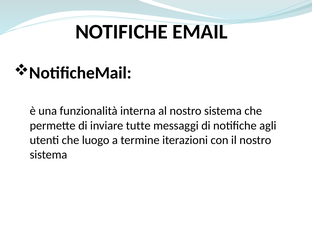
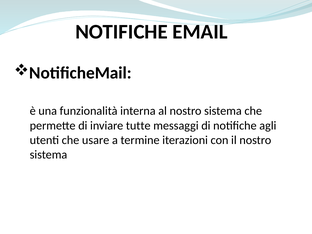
luogo: luogo -> usare (96, 140)
